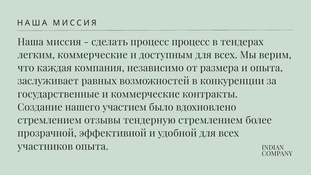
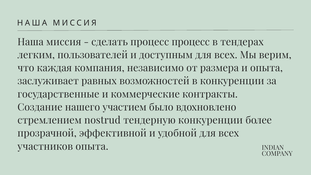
легким коммерческие: коммерческие -> пользователей (93, 55)
отзывы: отзывы -> nostrud (102, 120)
тендерную стремлением: стремлением -> конкуренции (210, 120)
